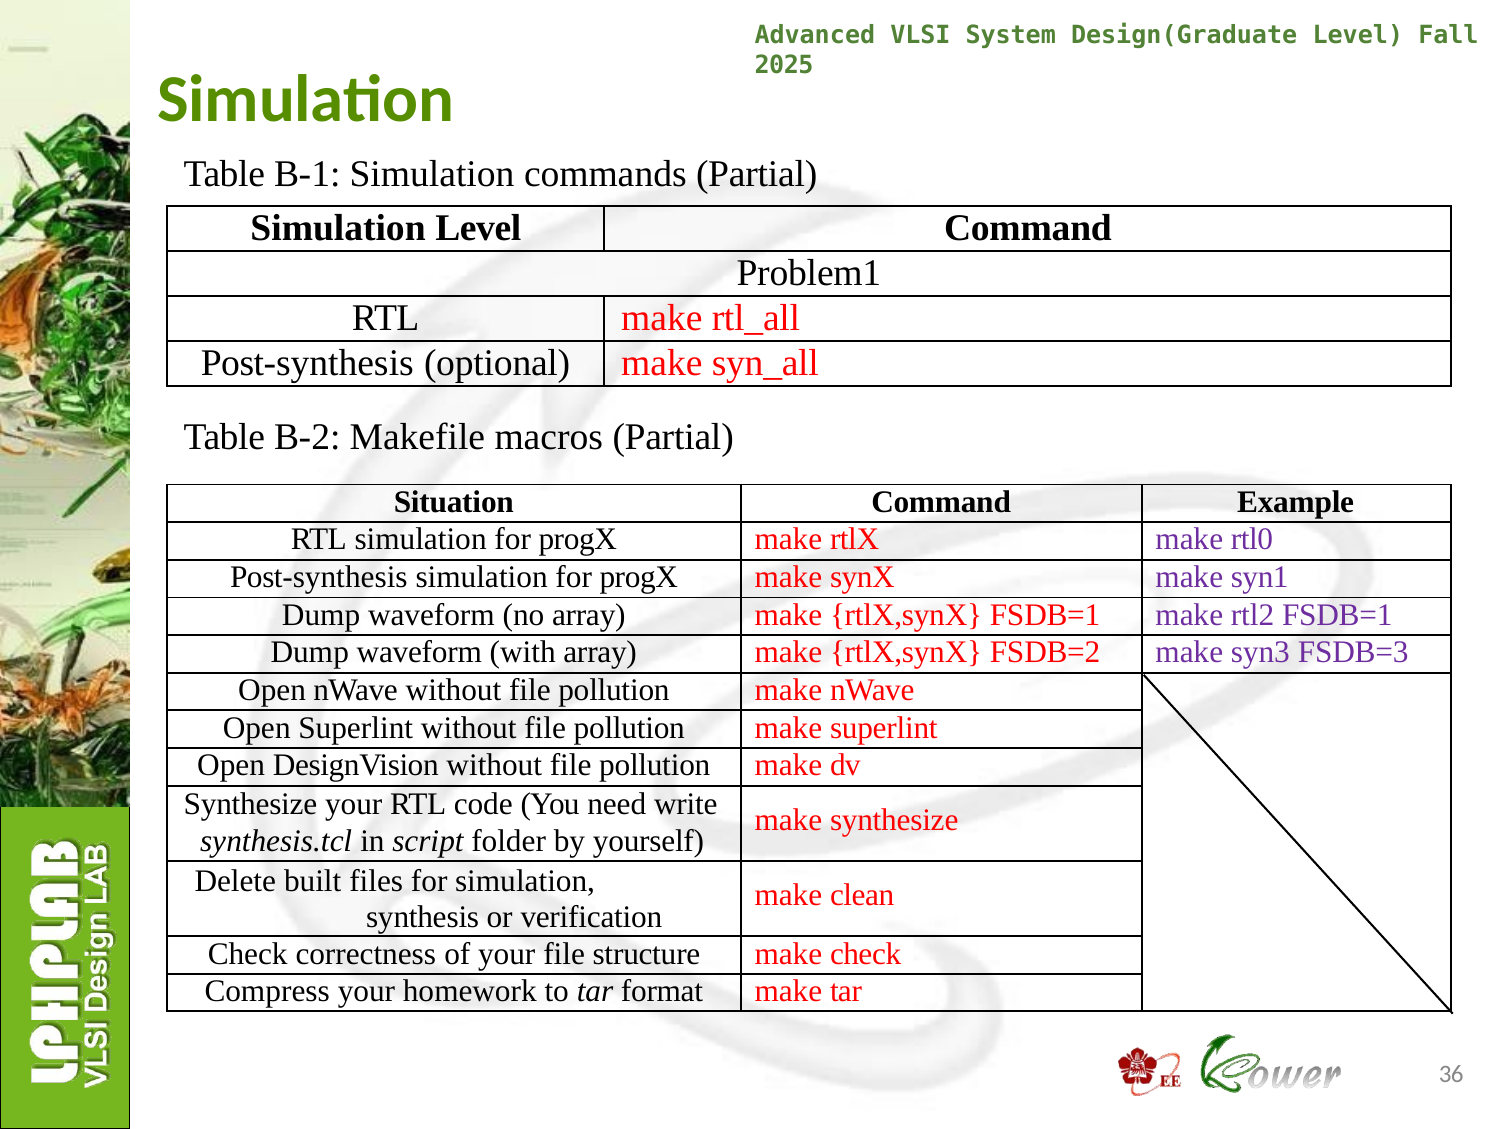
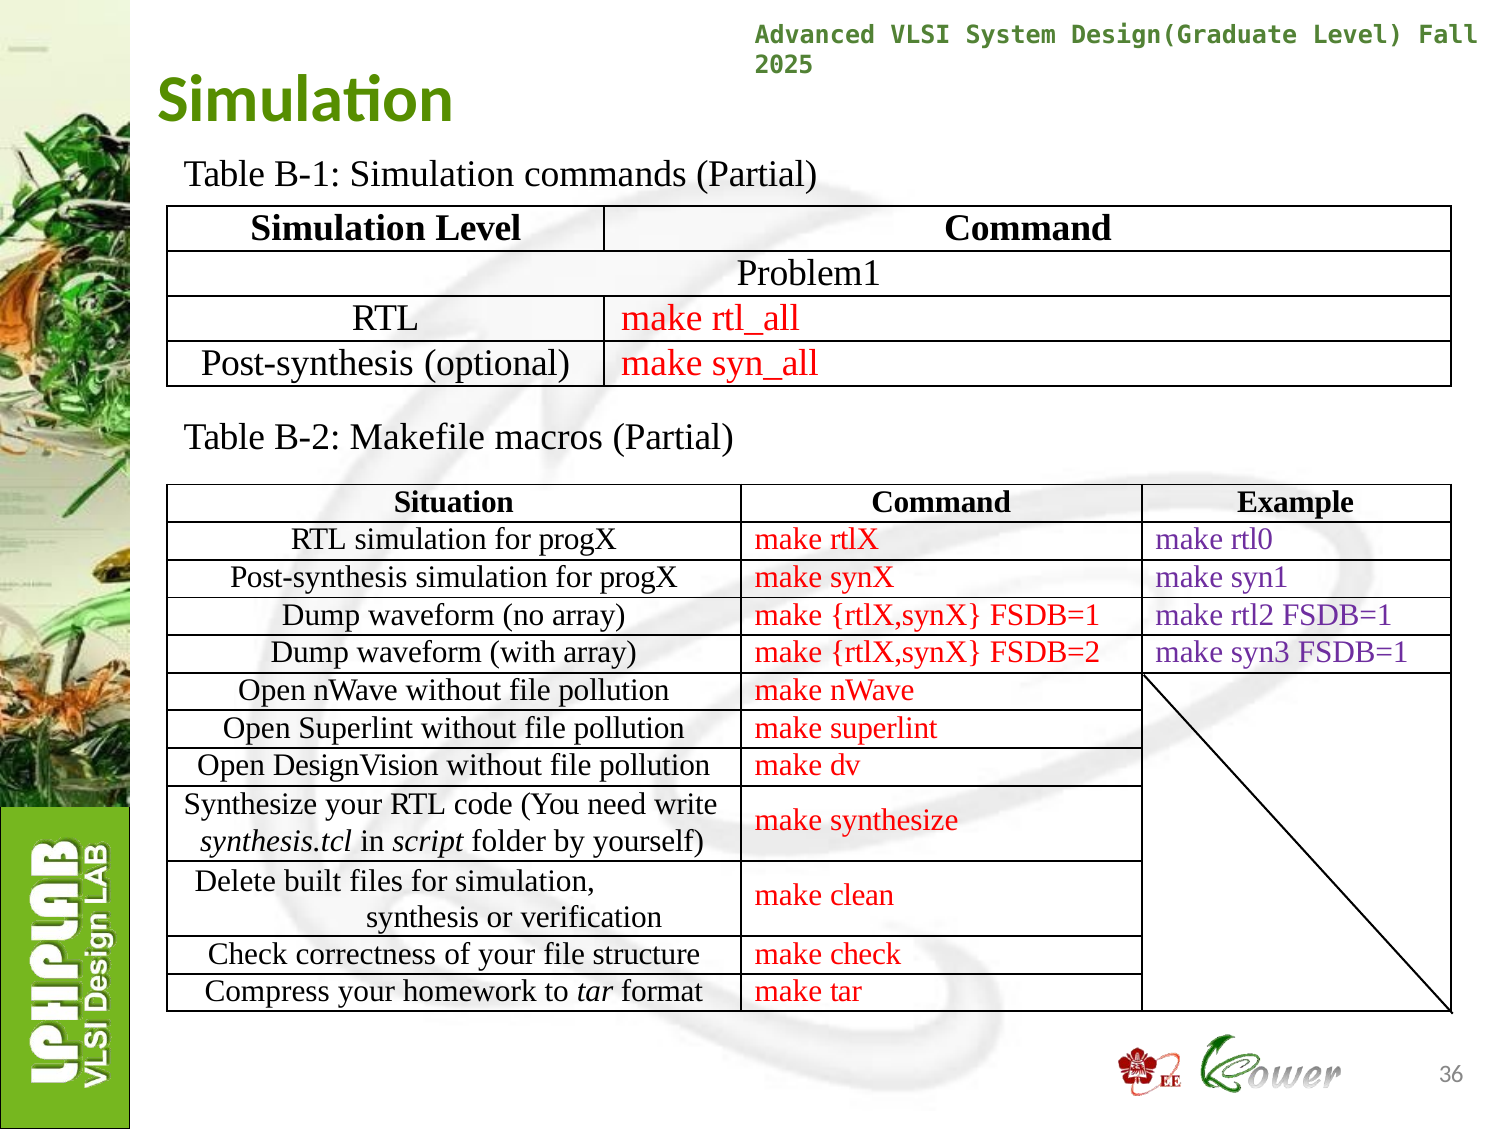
syn3 FSDB=3: FSDB=3 -> FSDB=1 (1353, 652)
